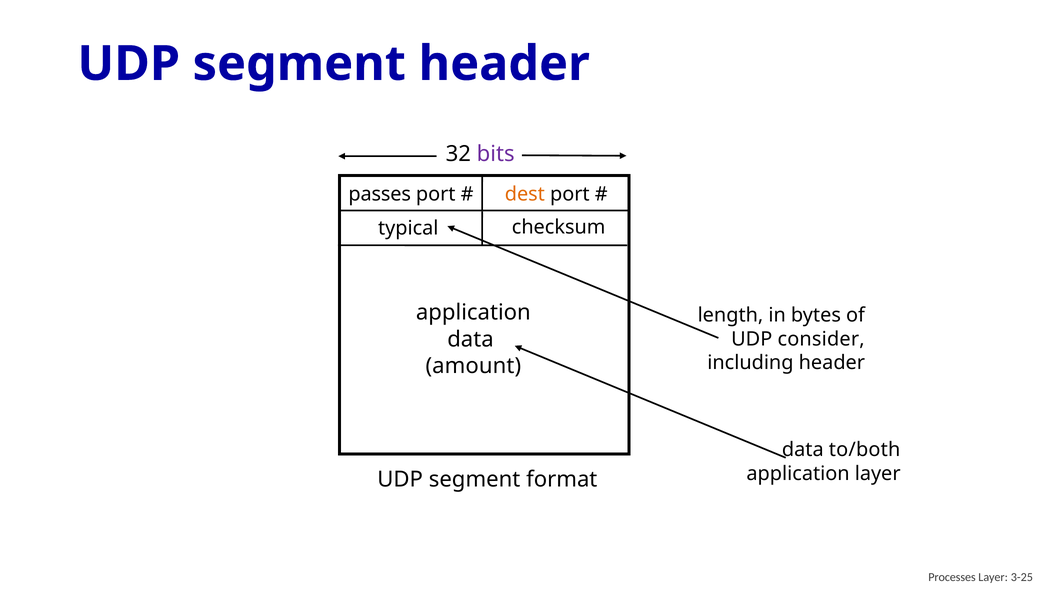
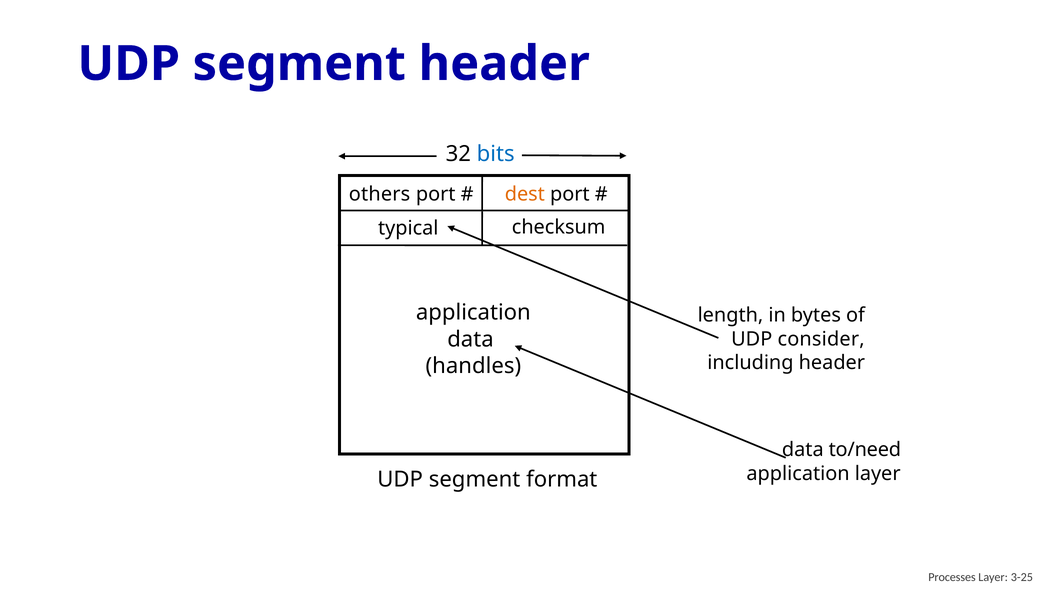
bits colour: purple -> blue (496, 154)
passes: passes -> others (380, 194)
amount: amount -> handles (473, 366)
to/both: to/both -> to/need (865, 450)
